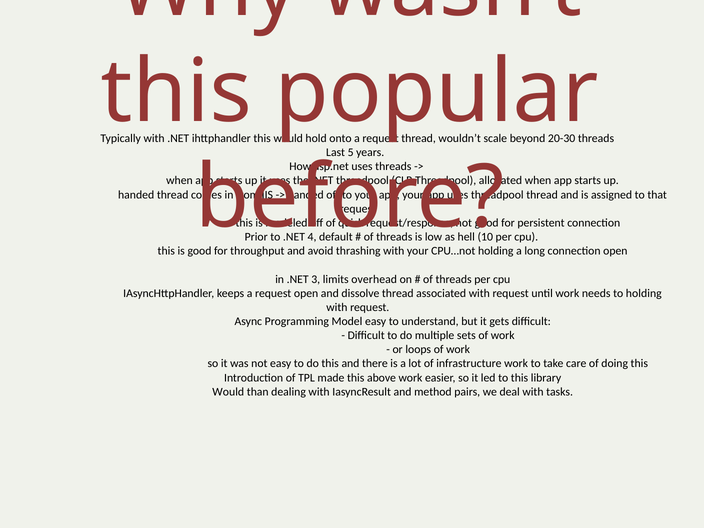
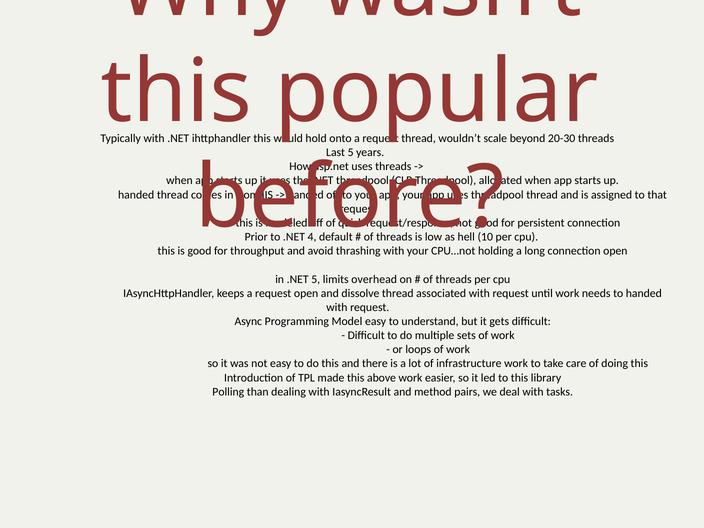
.NET 3: 3 -> 5 (316, 279)
to holding: holding -> handed (644, 293)
Would: Would -> Polling (228, 392)
